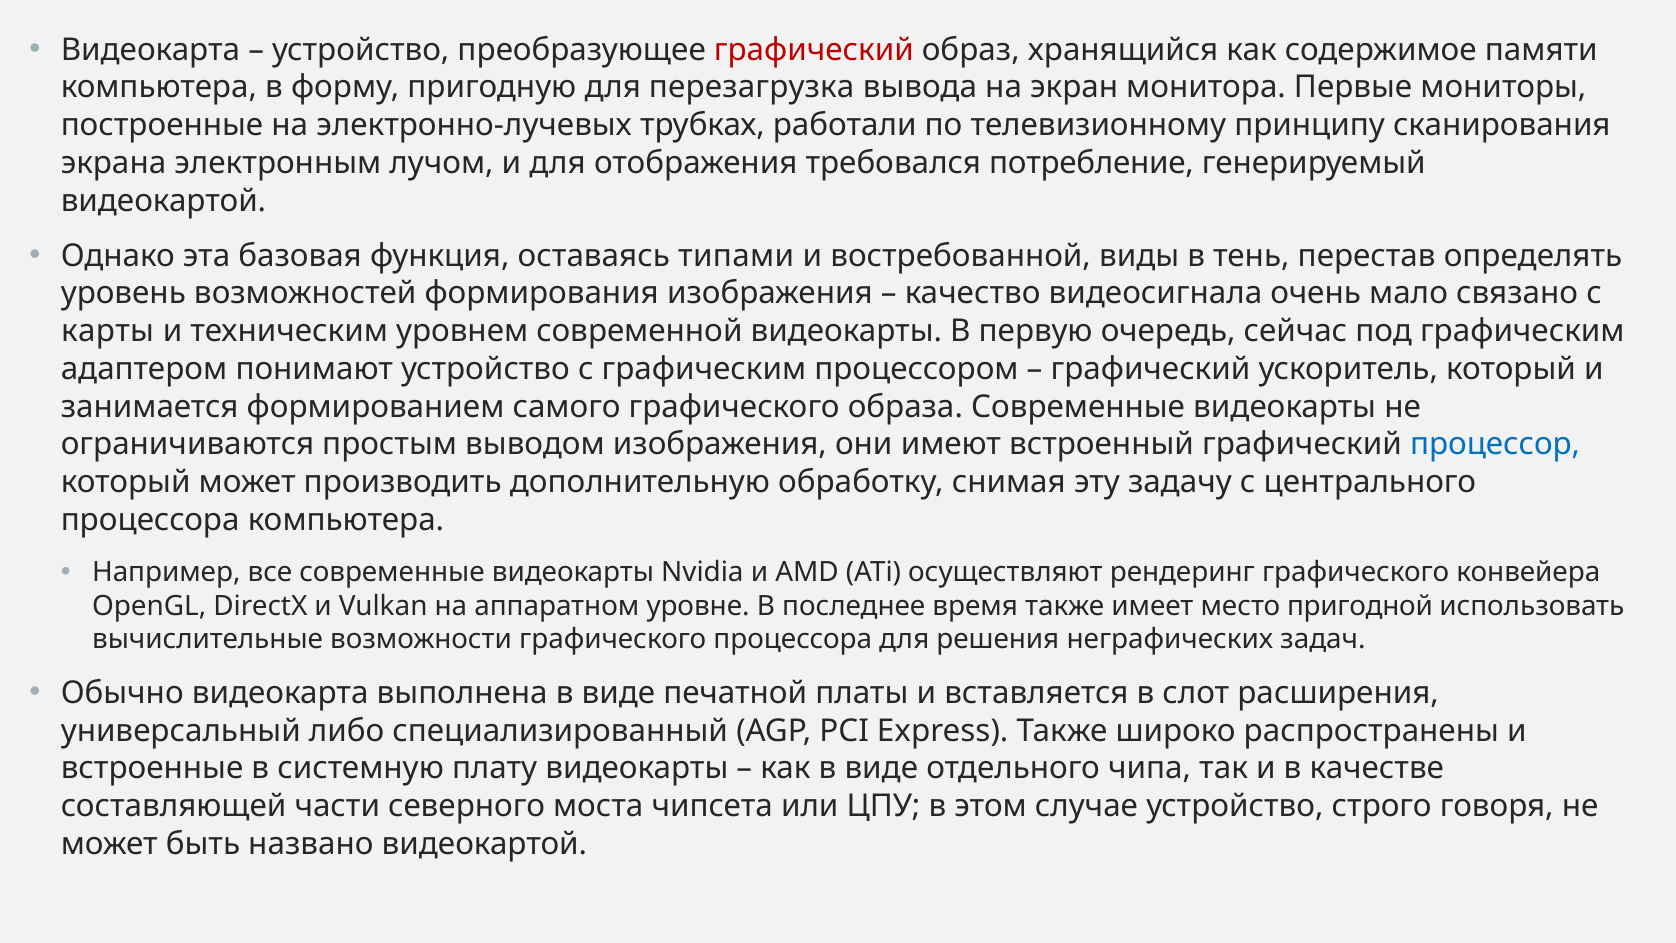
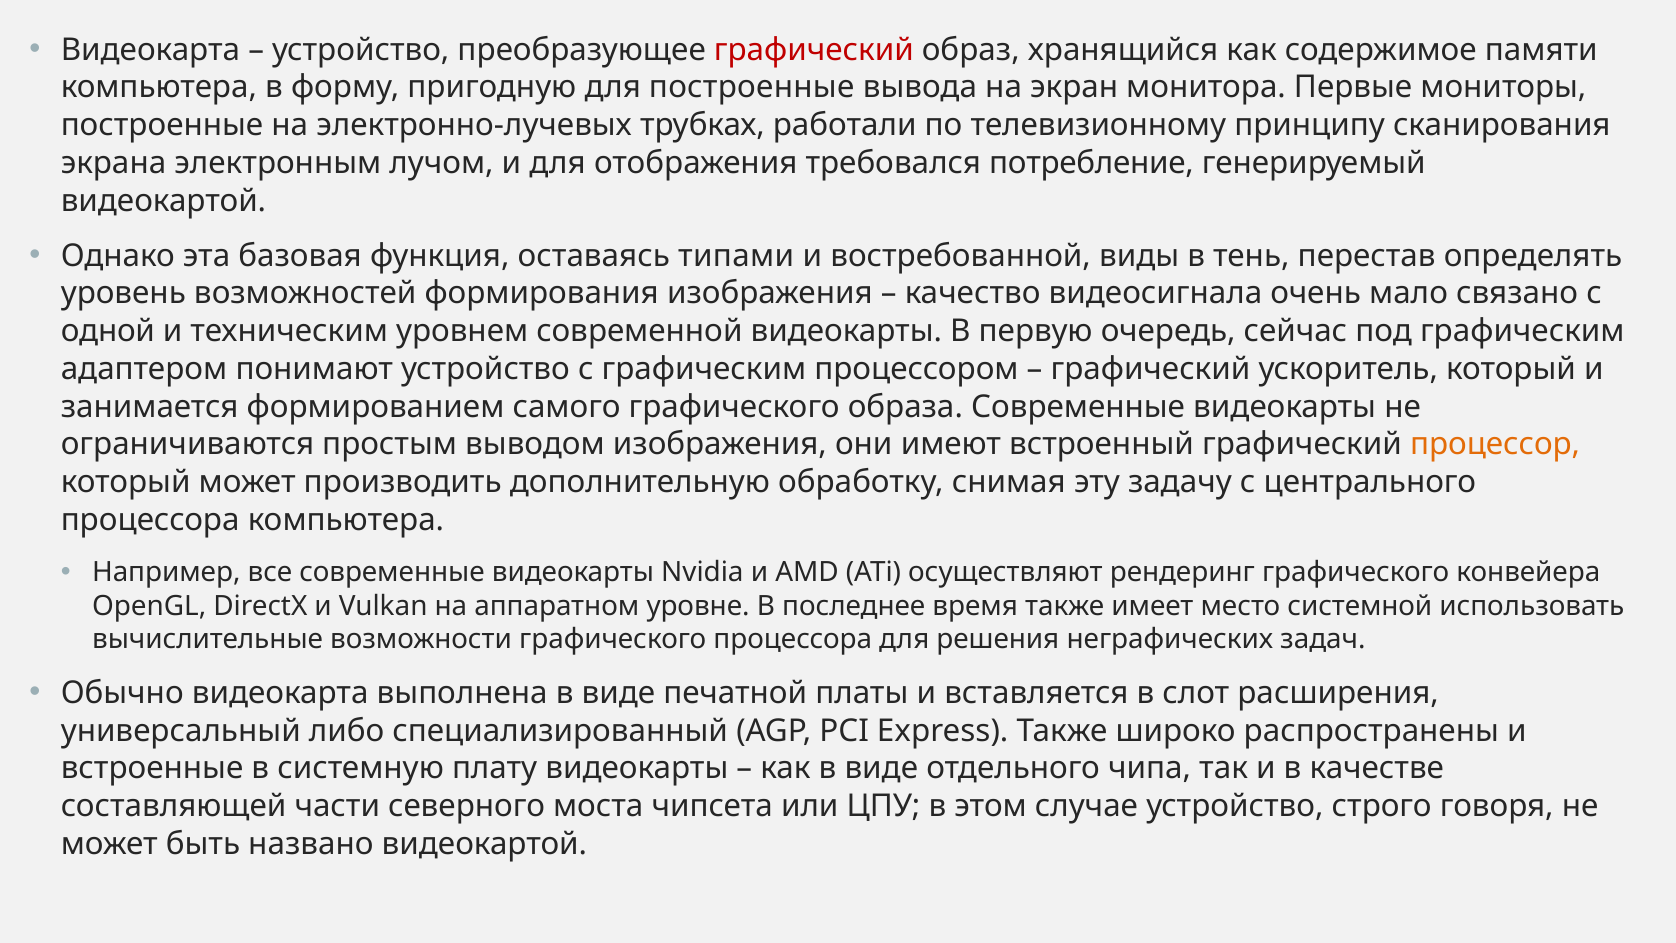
для перезагрузка: перезагрузка -> построенные (752, 88)
карты: карты -> одной (108, 331)
процессор colour: blue -> orange (1495, 444)
пригодной: пригодной -> системной (1360, 606)
